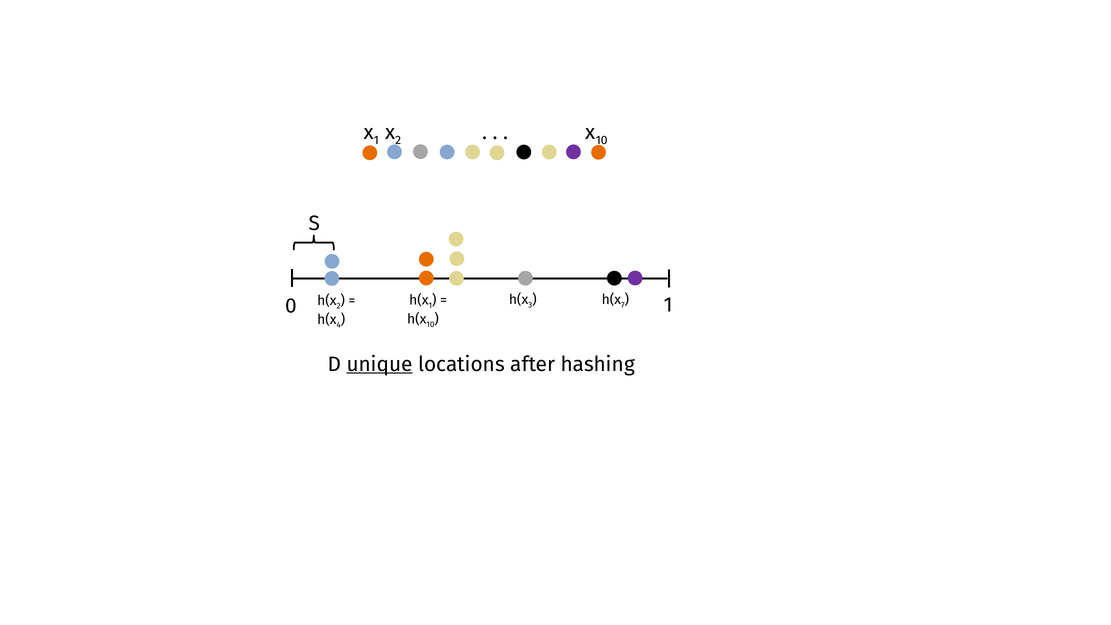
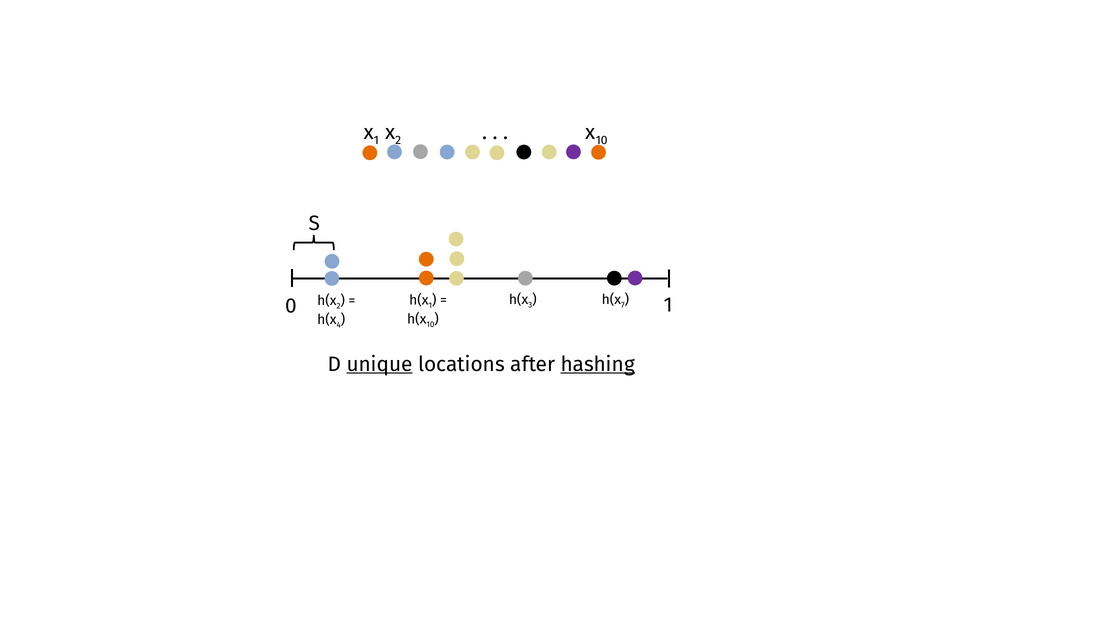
hashing underline: none -> present (598, 364)
